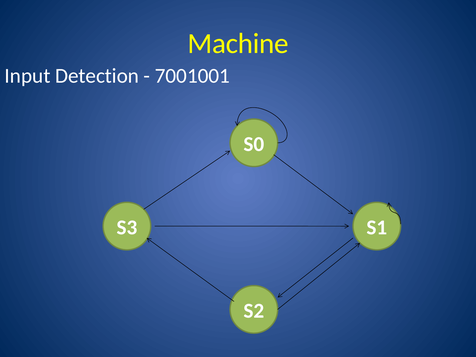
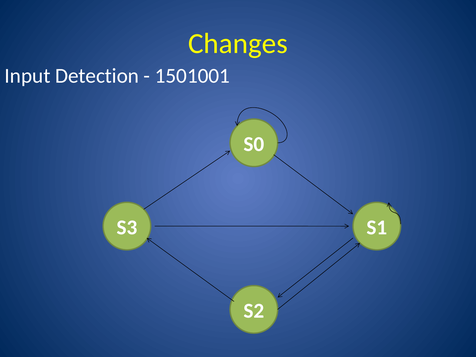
Machine: Machine -> Changes (238, 44)
7001001: 7001001 -> 1501001 (192, 76)
